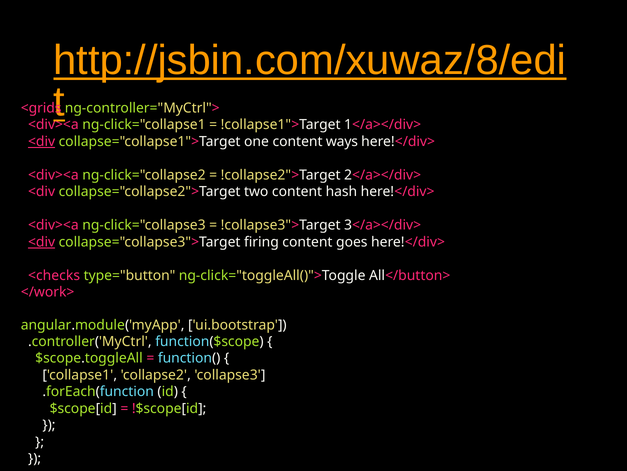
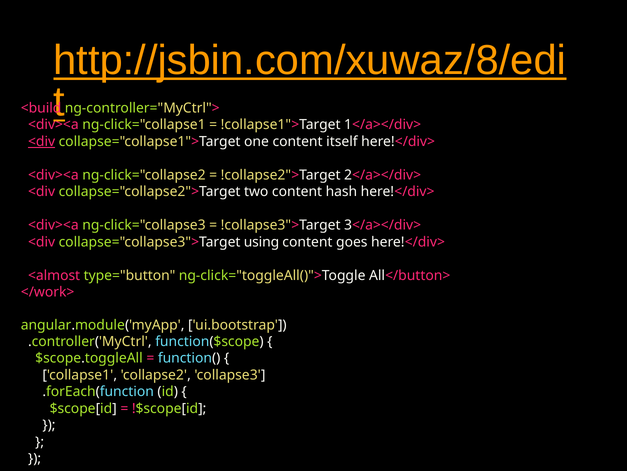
<grids: <grids -> <build (41, 108)
ways: ways -> itself (342, 141)
<div underline: present -> none (42, 242)
firing: firing -> using (261, 242)
<checks: <checks -> <almost (54, 275)
